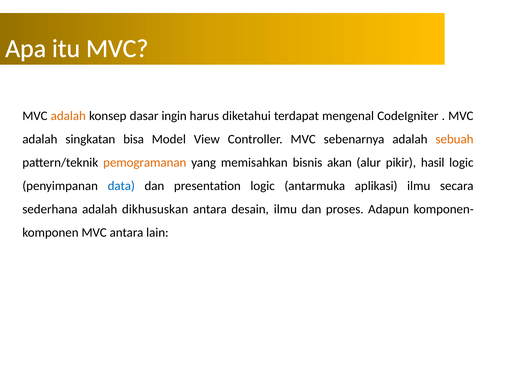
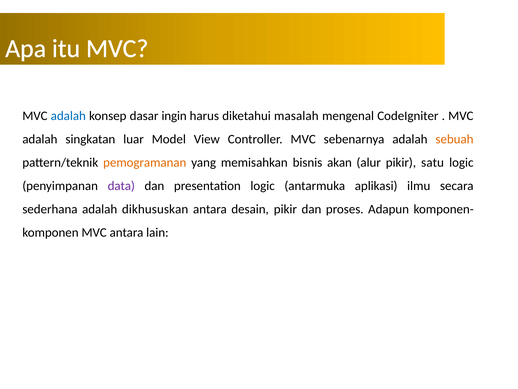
adalah colour: orange -> blue (68, 116)
terdapat: terdapat -> masalah (296, 116)
bisa: bisa -> luar (134, 139)
hasil: hasil -> satu (433, 162)
data colour: blue -> purple (121, 186)
desain ilmu: ilmu -> pikir (285, 209)
